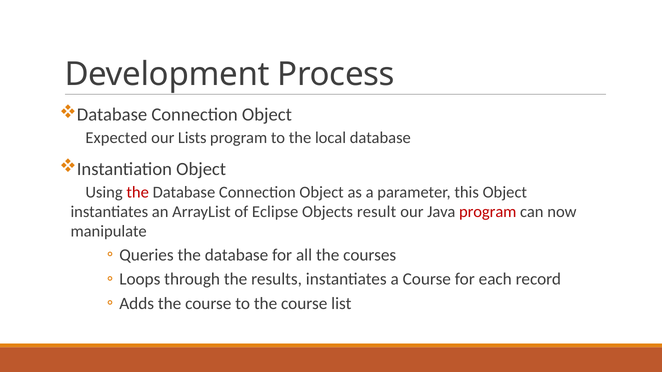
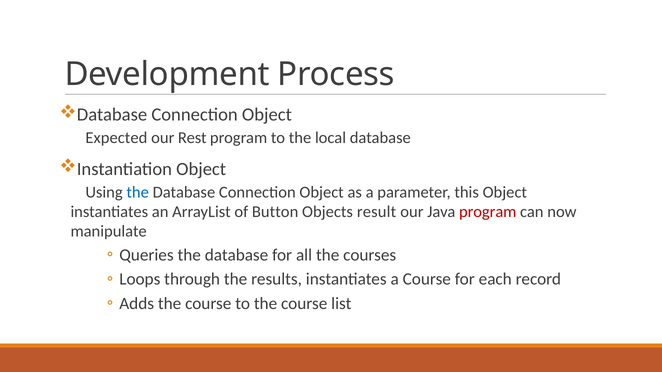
Lists: Lists -> Rest (192, 138)
the colour: red -> blue (138, 192)
Eclipse: Eclipse -> Button (275, 212)
